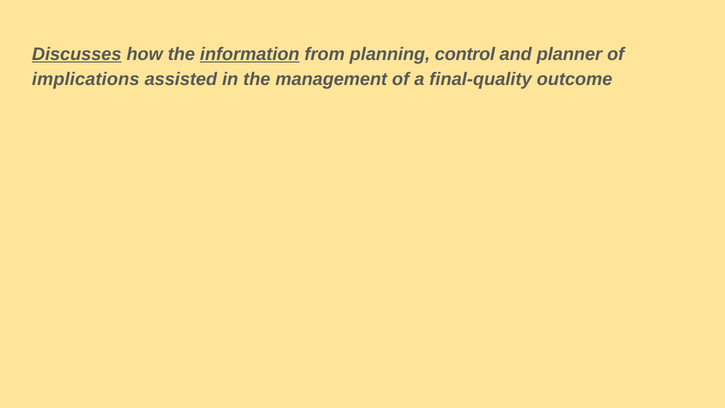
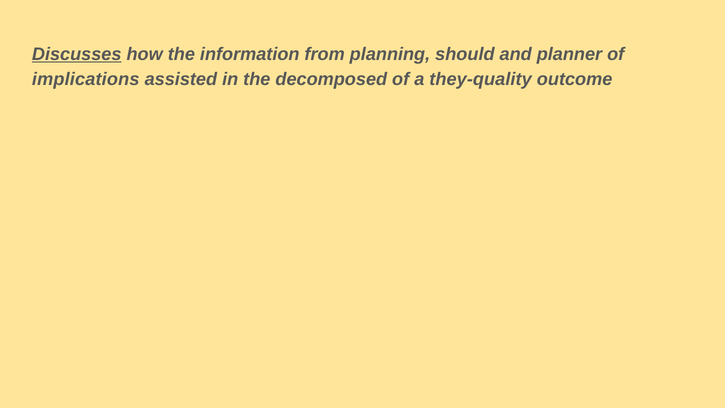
information underline: present -> none (250, 54)
control: control -> should (465, 54)
management: management -> decomposed (331, 79)
final-quality: final-quality -> they-quality (481, 79)
